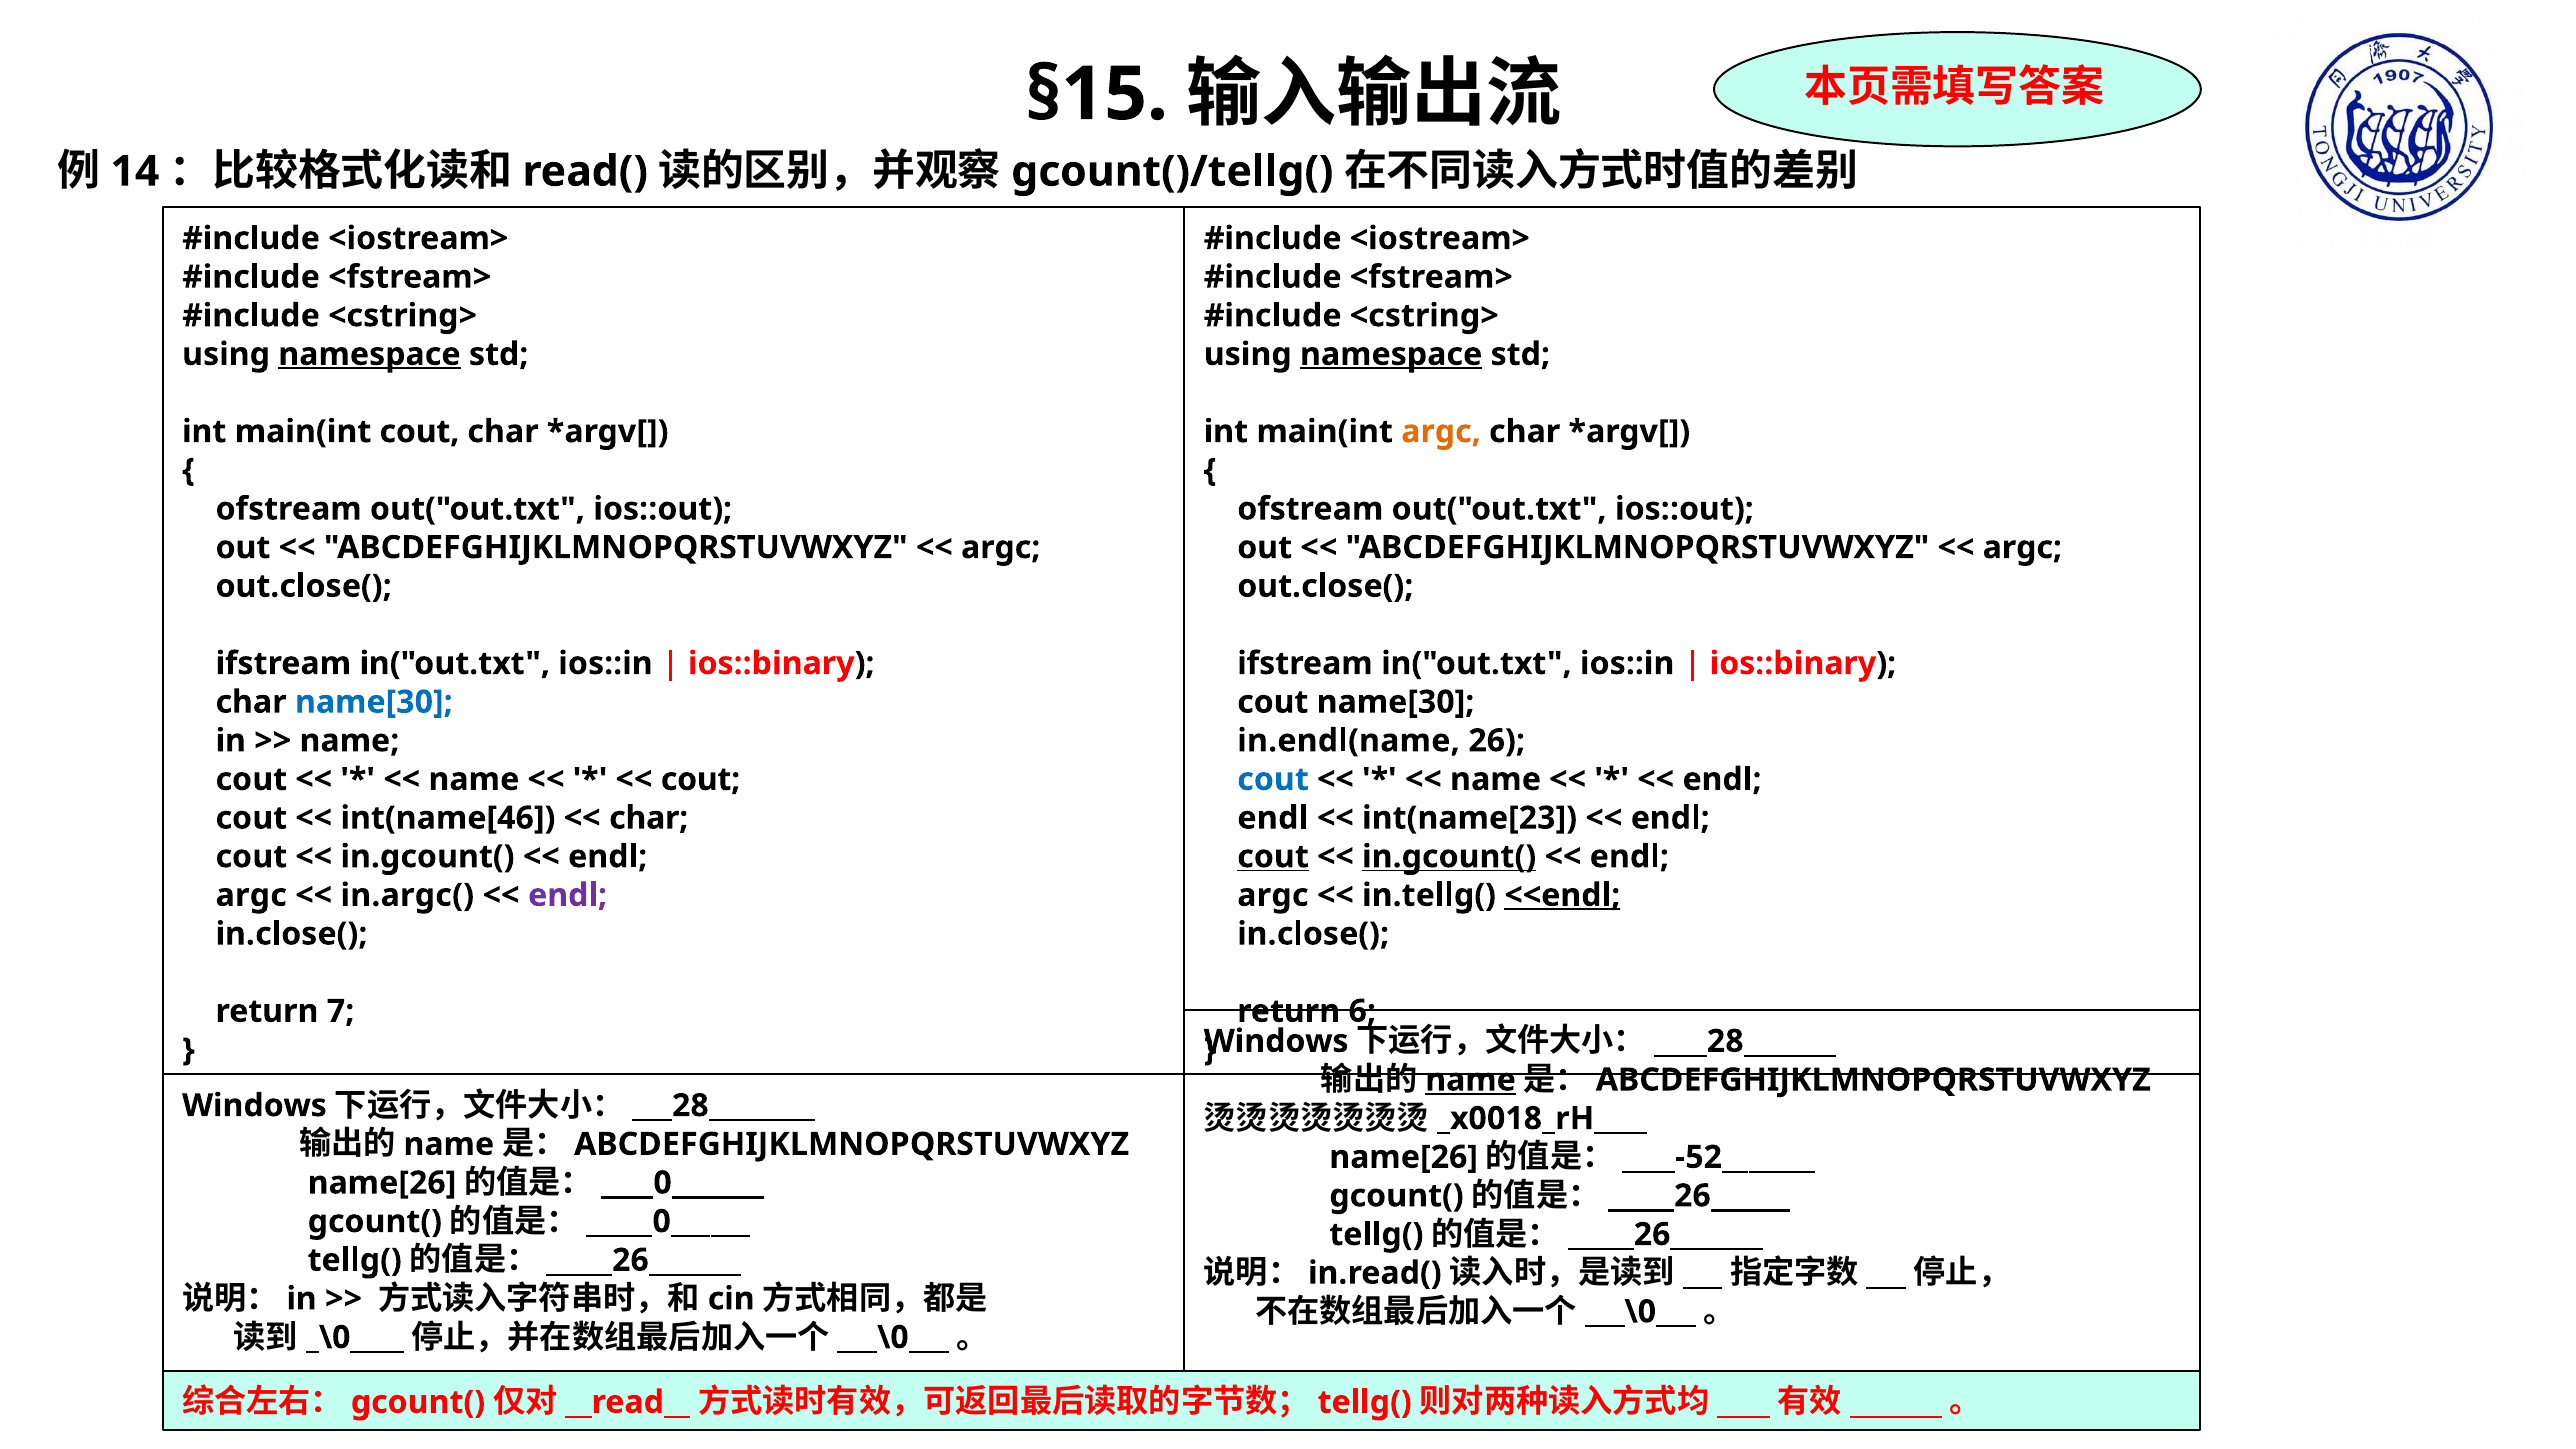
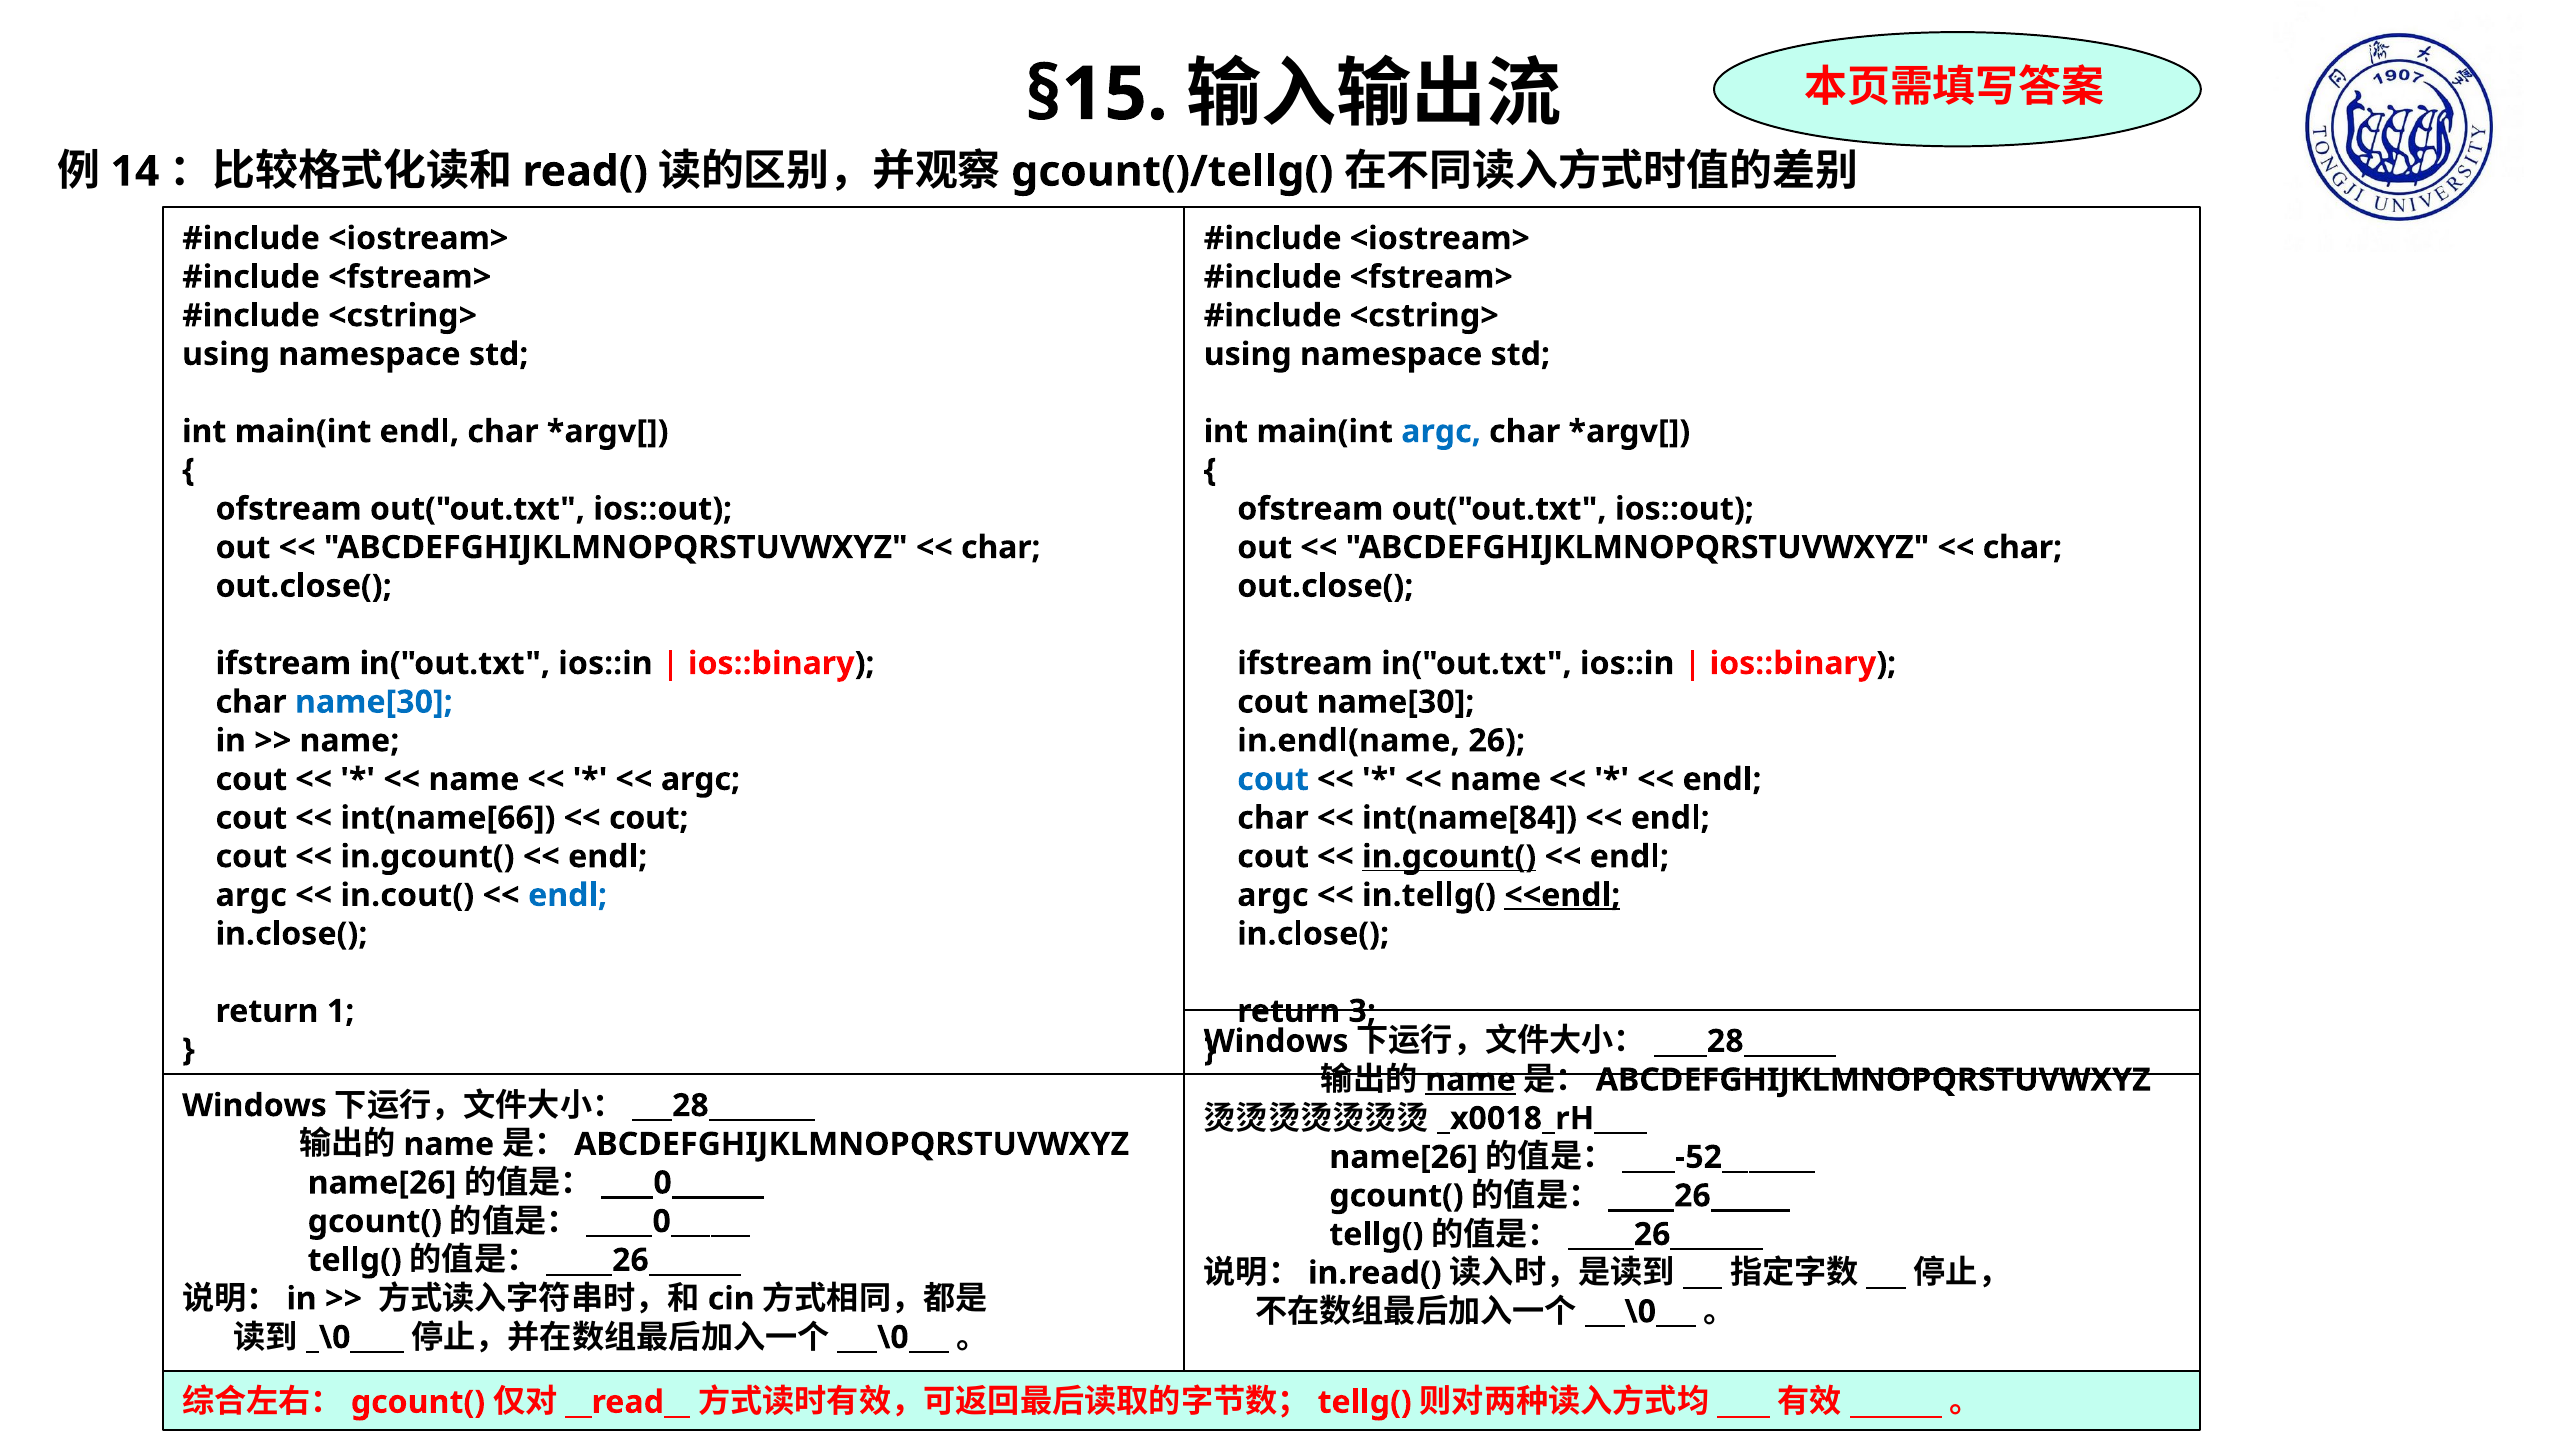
namespace underline: present -> none (369, 354)
namespace underline: present -> none (1391, 354)
main(int cout: cout -> endl (419, 432)
argc colour: orange -> blue (1441, 432)
argc: argc -> char (1001, 548)
argc: argc -> char (2022, 548)
cout: cout -> argc (700, 779)
int(name[46: int(name[46 -> int(name[66 (448, 818)
char: char -> cout (649, 818)
endl: endl -> char (1273, 818)
int(name[23: int(name[23 -> int(name[84 (1470, 818)
cout underline: present -> none (1273, 857)
in.argc(: in.argc( -> in.cout( (407, 895)
endl colour: purple -> blue (568, 895)
7: 7 -> 1 (341, 1011)
6: 6 -> 3 (1362, 1011)
